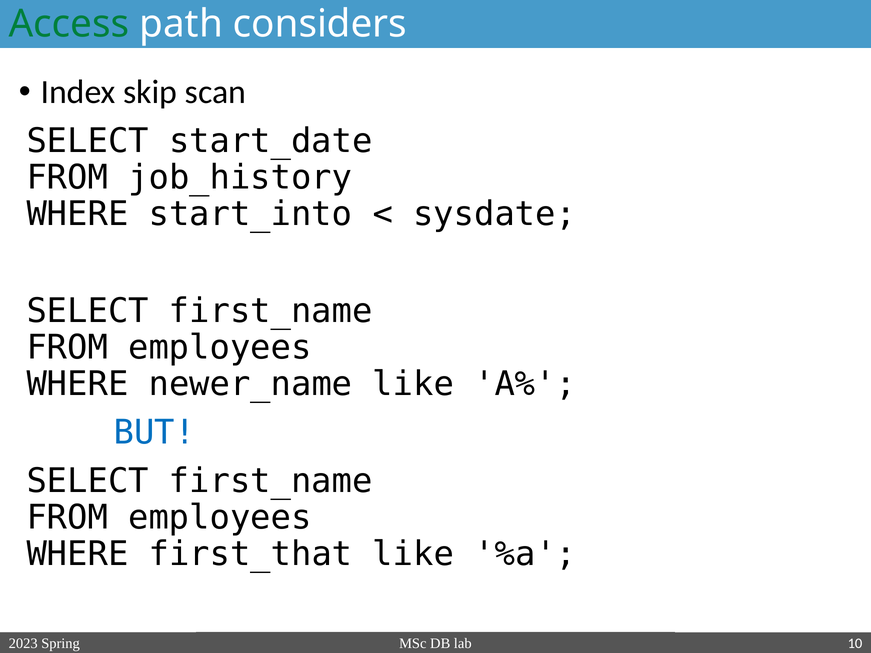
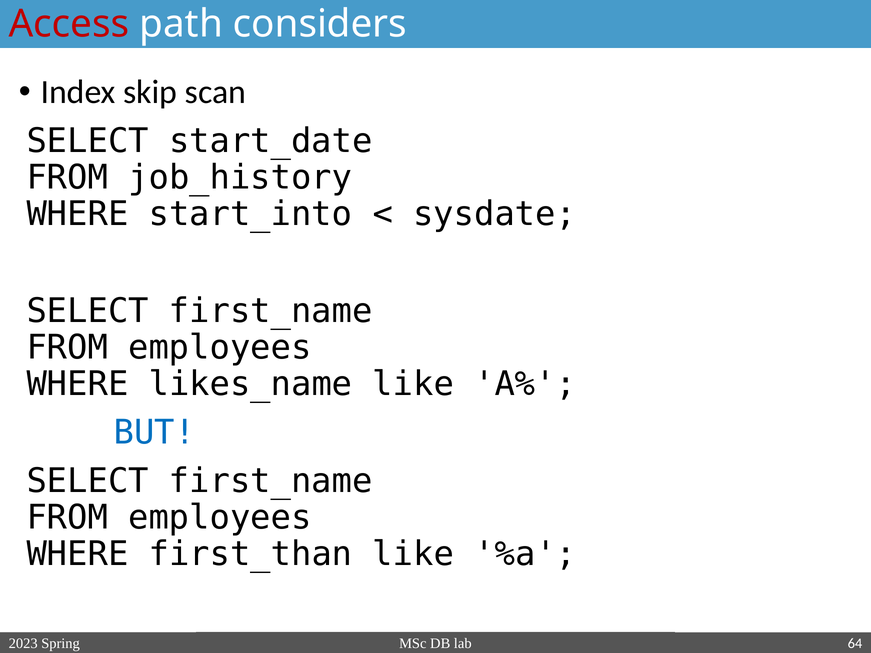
Access colour: green -> red (69, 24)
newer_name: newer_name -> likes_name (250, 384)
first_that: first_that -> first_than (250, 555)
10: 10 -> 64 (855, 644)
